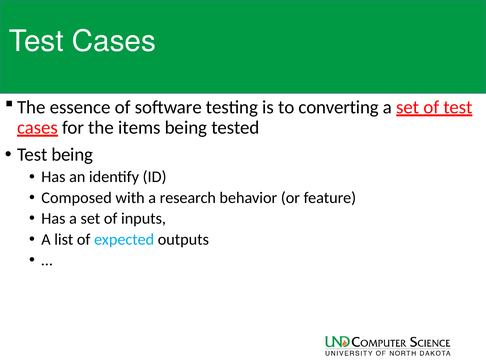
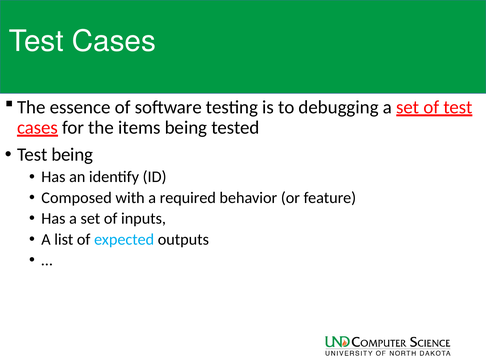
converting: converting -> debugging (339, 107)
research: research -> required (188, 198)
